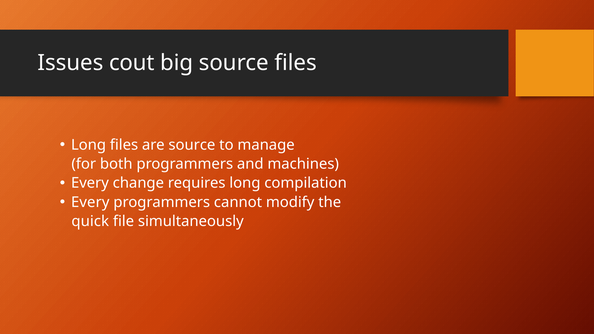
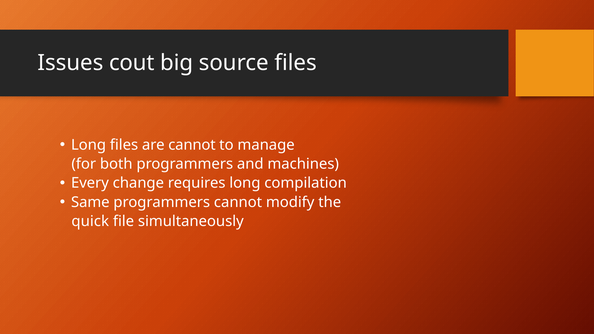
are source: source -> cannot (192, 145)
Every: Every -> Same (90, 202)
